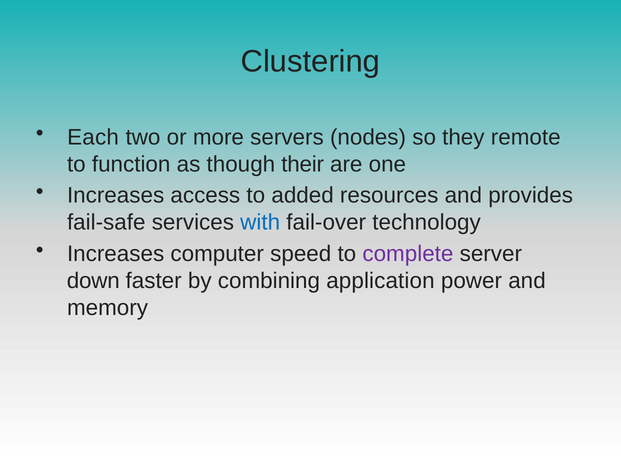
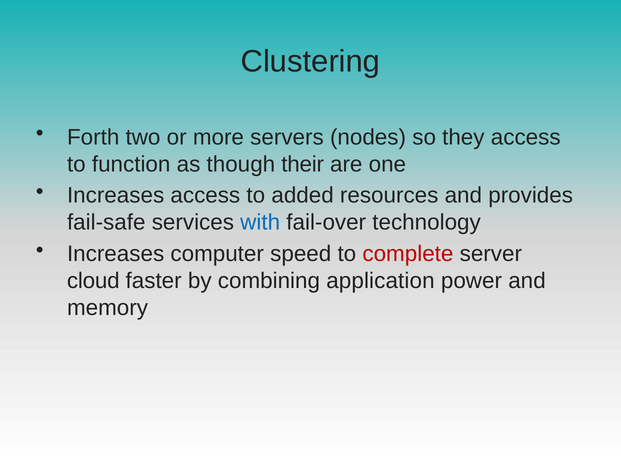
Each: Each -> Forth (93, 137)
they remote: remote -> access (526, 137)
complete colour: purple -> red (408, 254)
down: down -> cloud (93, 281)
